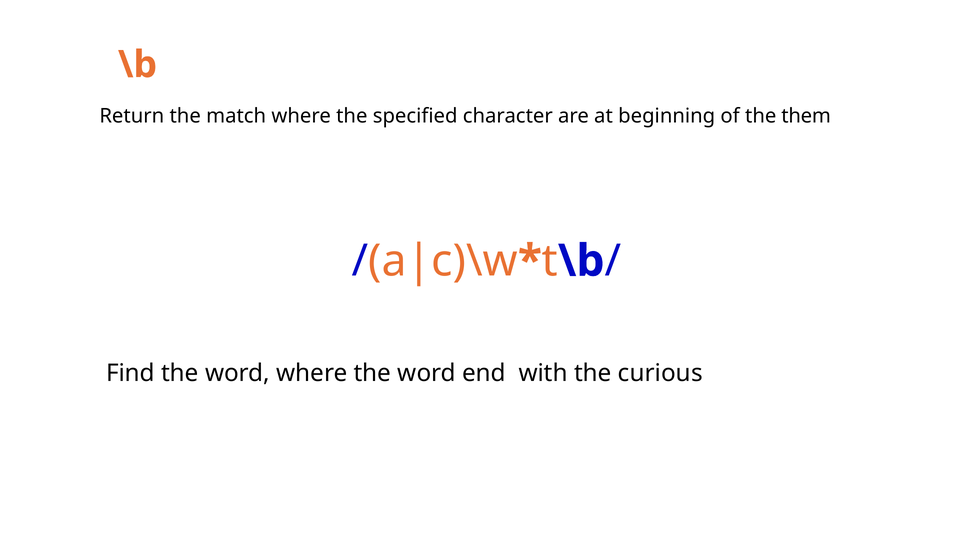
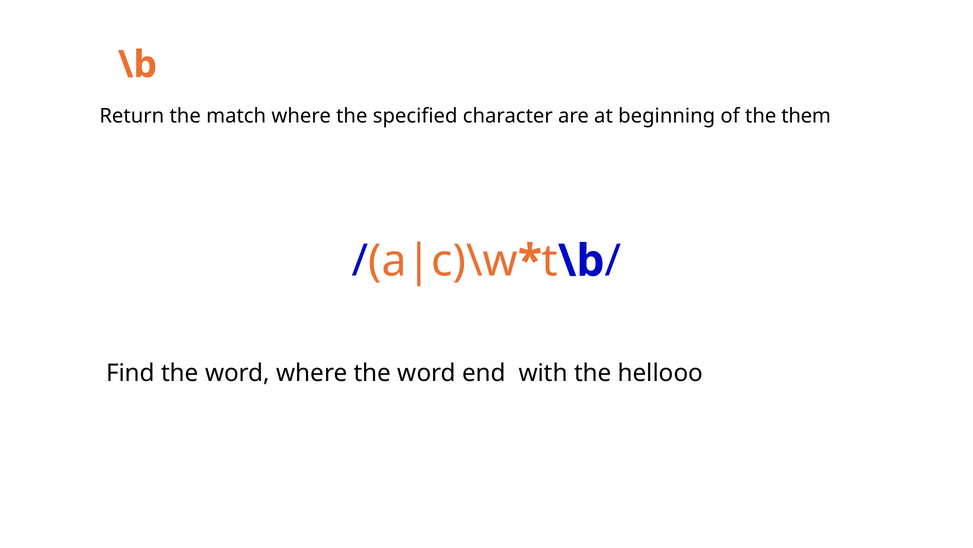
curious: curious -> hellooo (660, 373)
